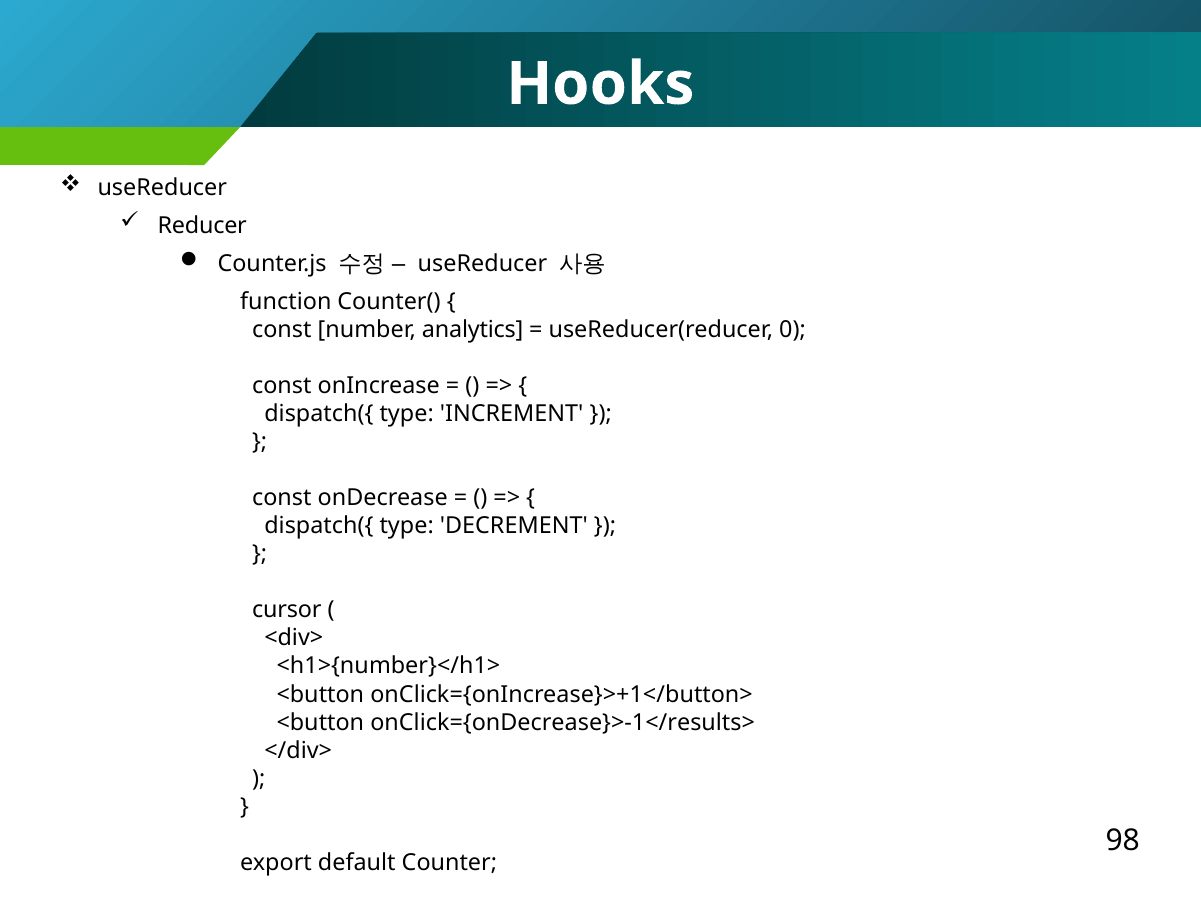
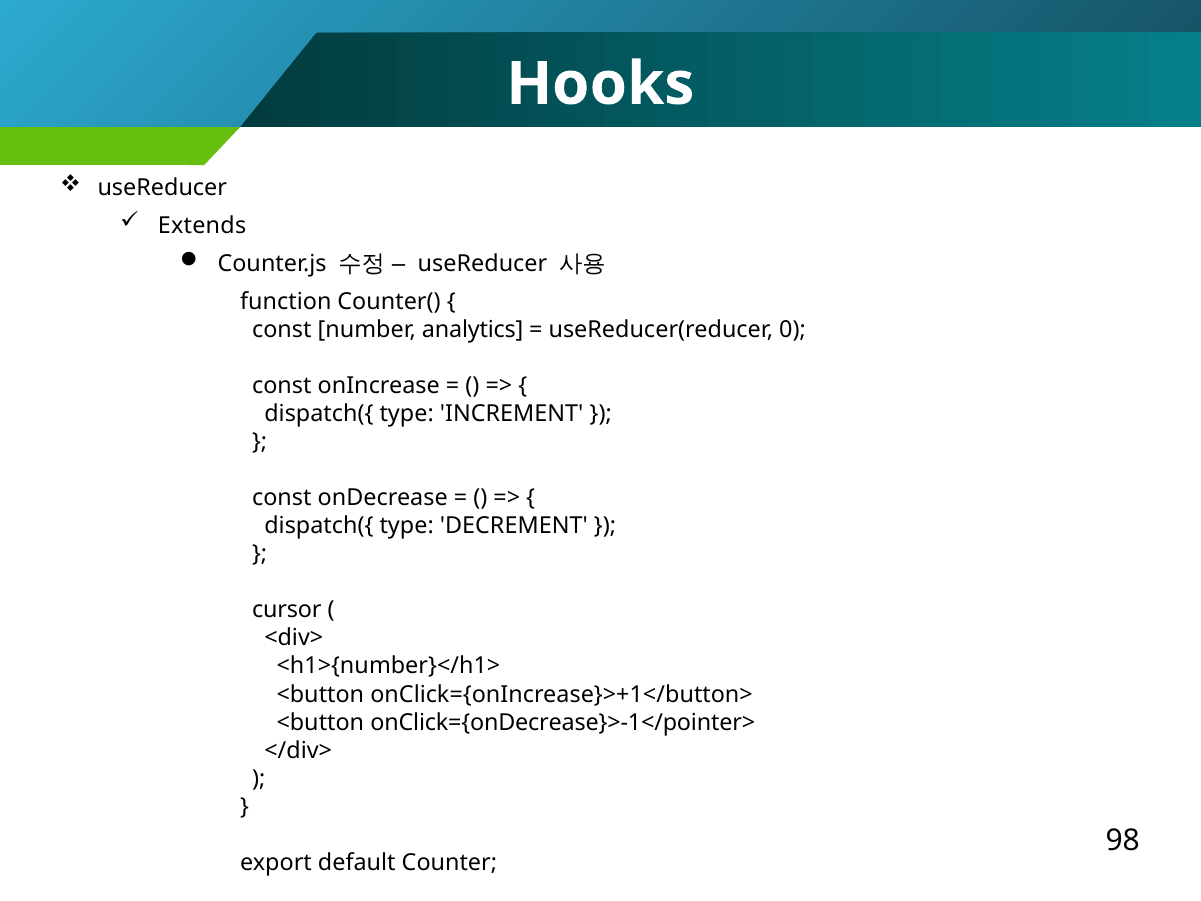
Reducer: Reducer -> Extends (202, 225)
onClick={onDecrease}>-1</results>: onClick={onDecrease}>-1</results> -> onClick={onDecrease}>-1</pointer> (563, 722)
